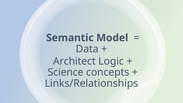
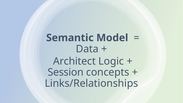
Science: Science -> Session (66, 72)
